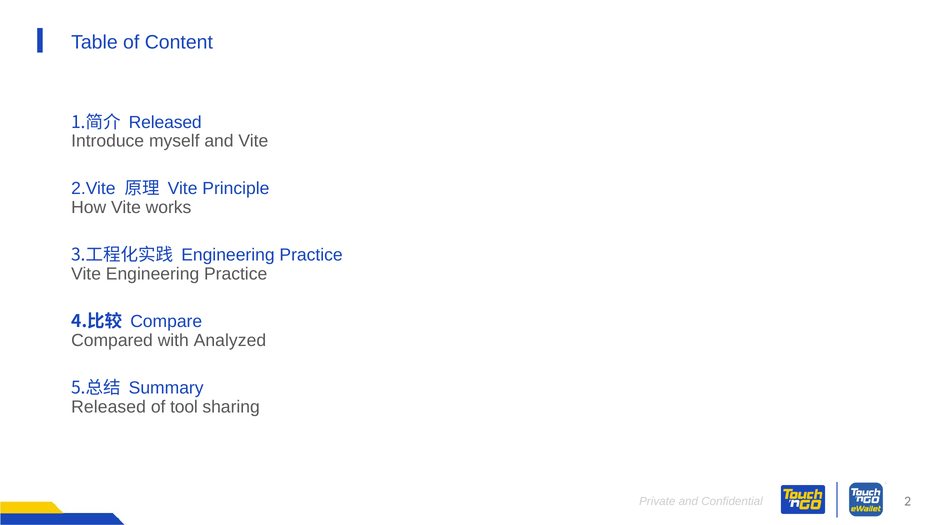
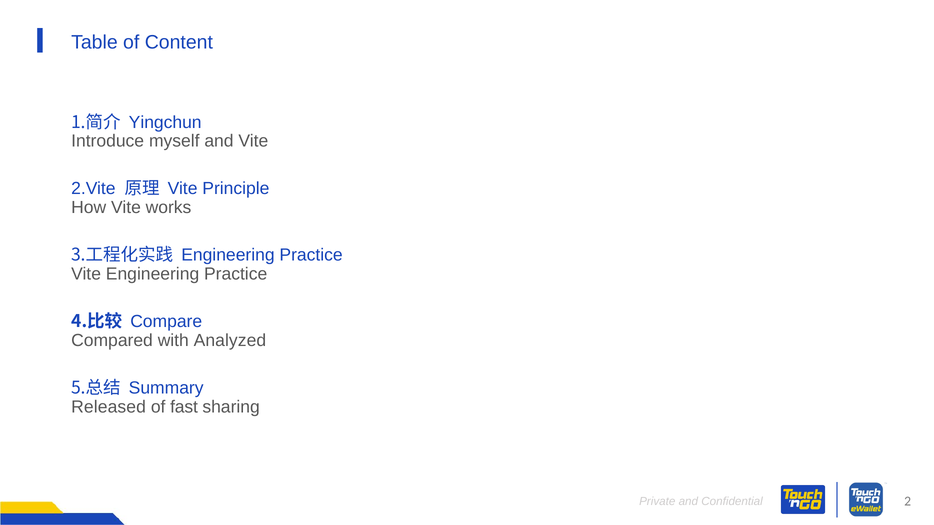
Released: Released -> Yingchun (165, 122)
tool: tool -> fast (184, 407)
